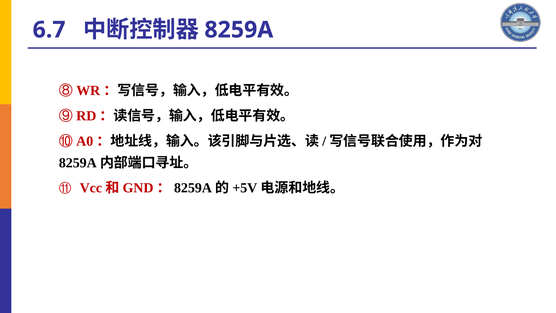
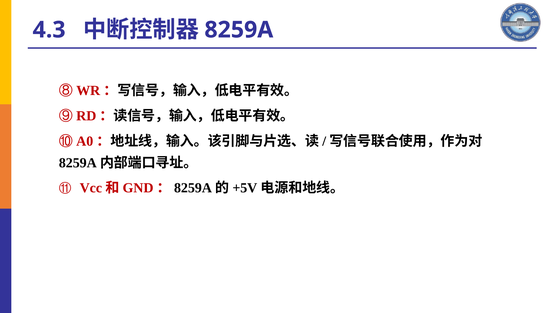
6.7: 6.7 -> 4.3 (49, 30)
